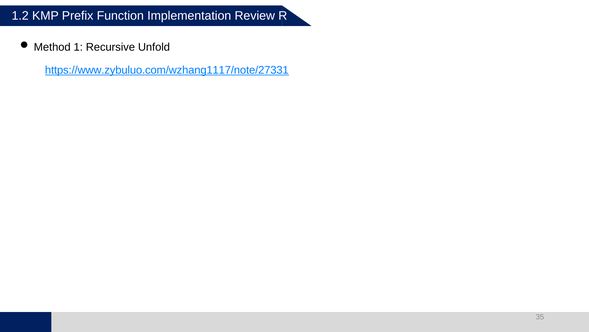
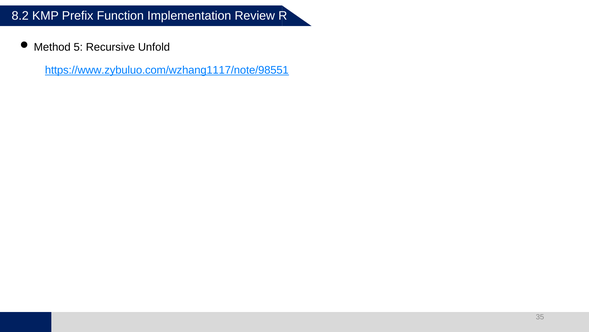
1.2: 1.2 -> 8.2 (20, 16)
1: 1 -> 5 (78, 47)
https://www.zybuluo.com/wzhang1117/note/27331: https://www.zybuluo.com/wzhang1117/note/27331 -> https://www.zybuluo.com/wzhang1117/note/98551 (167, 70)
